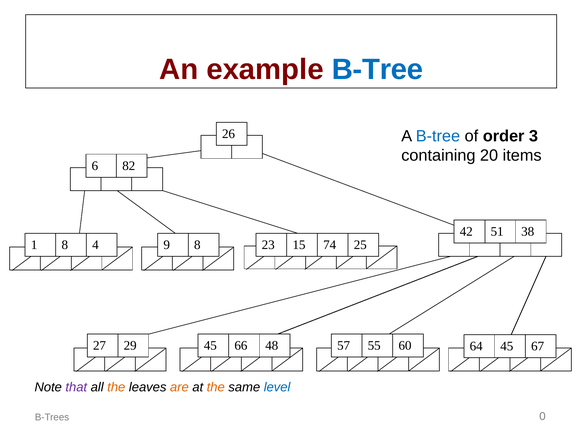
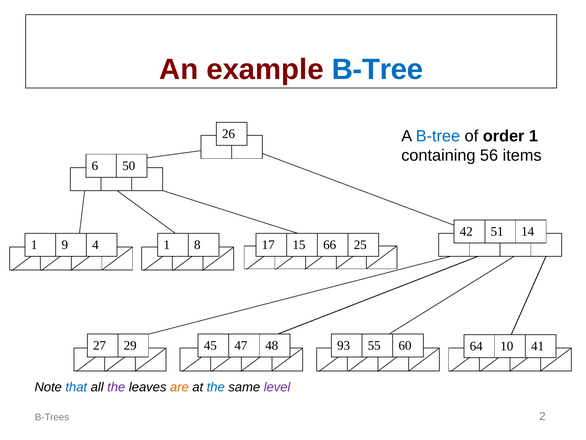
order 3: 3 -> 1 (534, 136)
20: 20 -> 56 (489, 155)
82: 82 -> 50 (129, 166)
38: 38 -> 14 (528, 231)
1 8: 8 -> 9 (65, 245)
4 9: 9 -> 1 (167, 245)
23: 23 -> 17 (268, 245)
74: 74 -> 66 (330, 245)
66: 66 -> 47 (241, 345)
57: 57 -> 93 (344, 345)
60 45: 45 -> 10 (507, 346)
67: 67 -> 41 (538, 346)
that colour: purple -> blue (76, 387)
the colour: orange -> purple (116, 387)
the colour: orange -> blue (216, 387)
level colour: blue -> purple (277, 387)
0: 0 -> 2 (542, 416)
